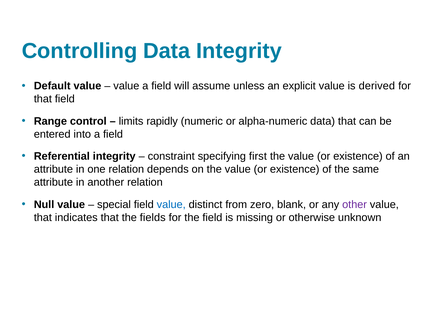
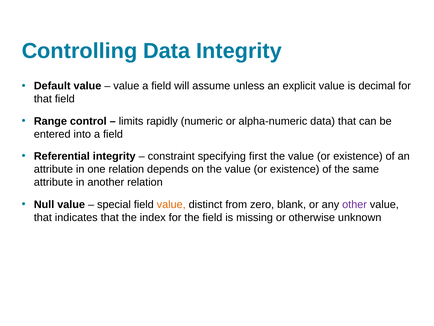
derived: derived -> decimal (377, 86)
value colour: blue -> orange (171, 204)
fields: fields -> index (153, 217)
